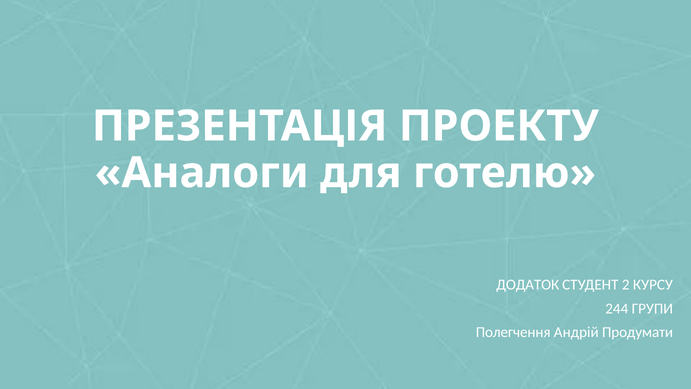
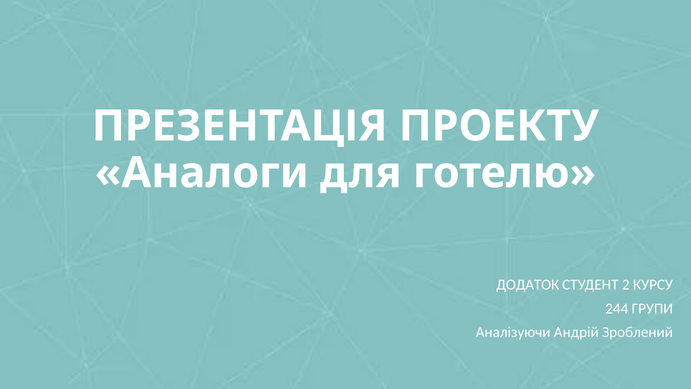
Полегчення: Полегчення -> Аналізуючи (513, 332)
Продумати: Продумати -> Зроблений (638, 332)
